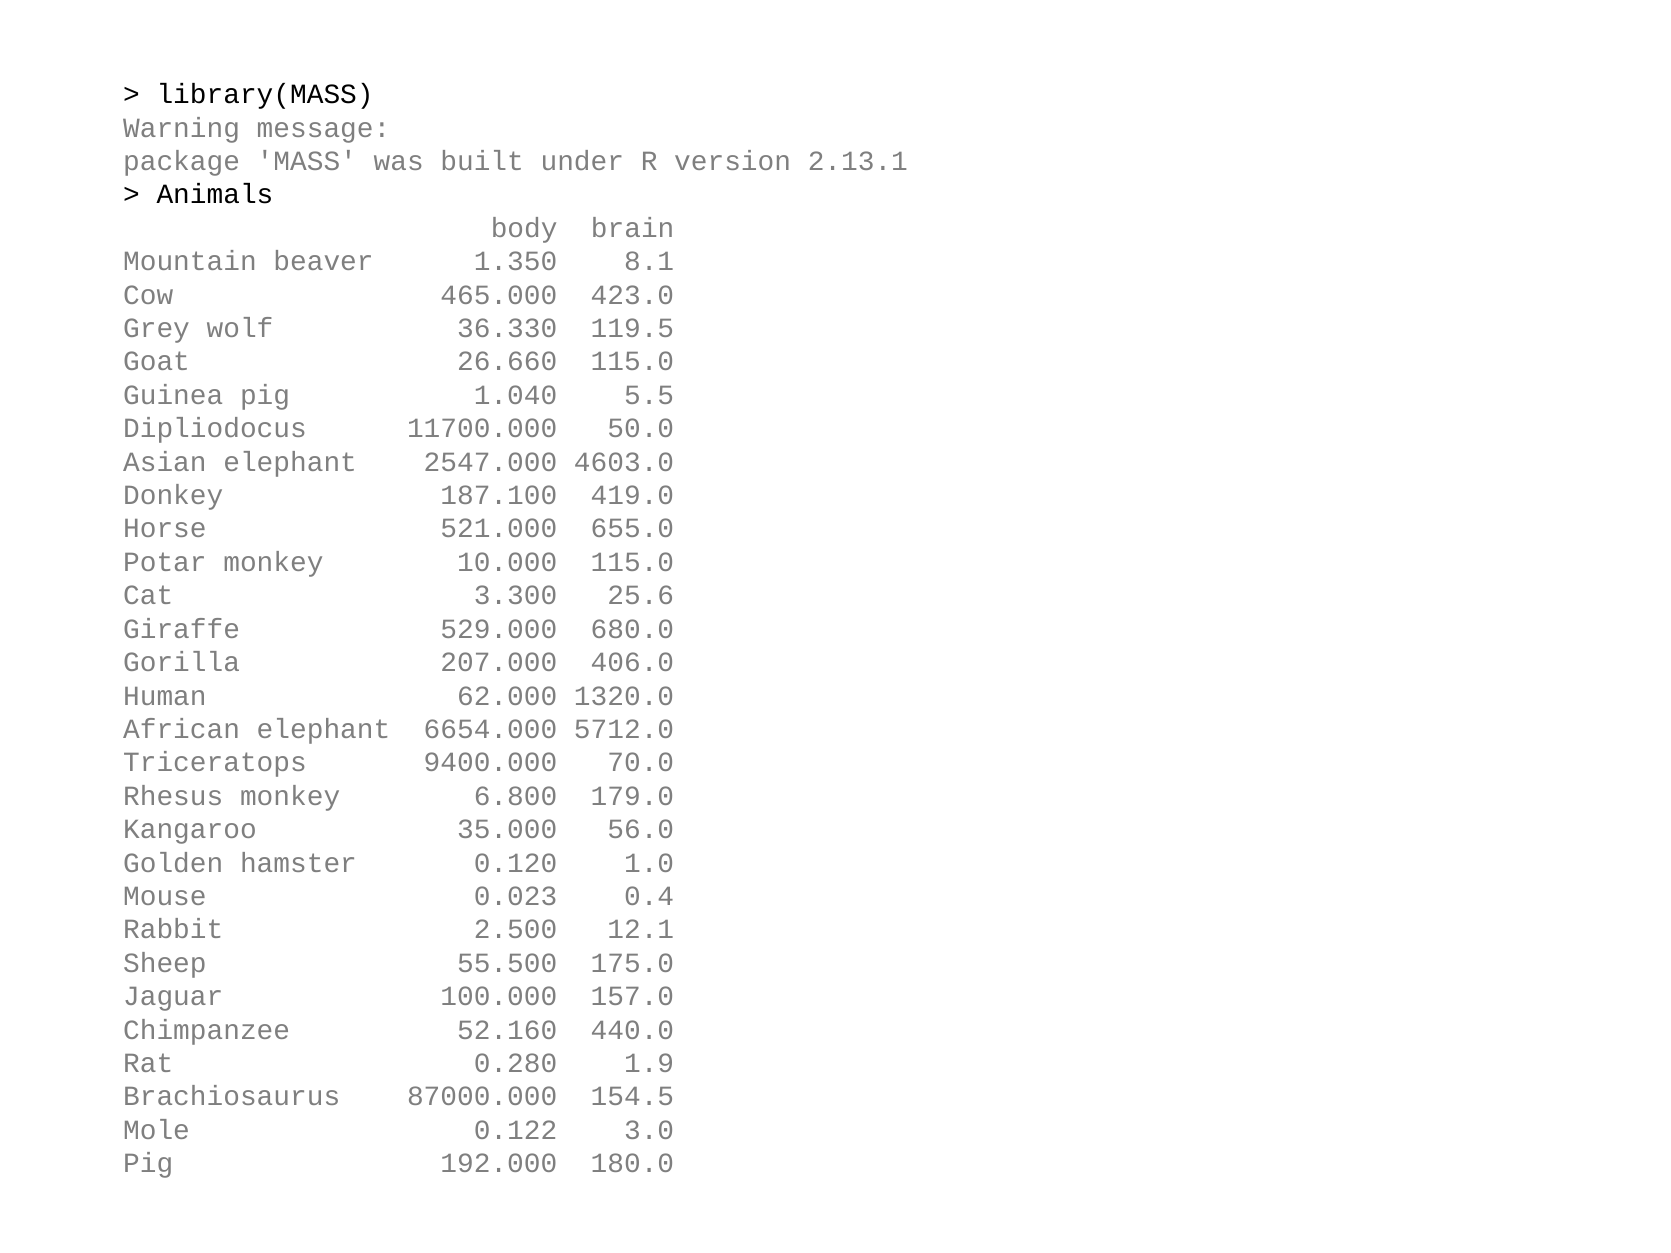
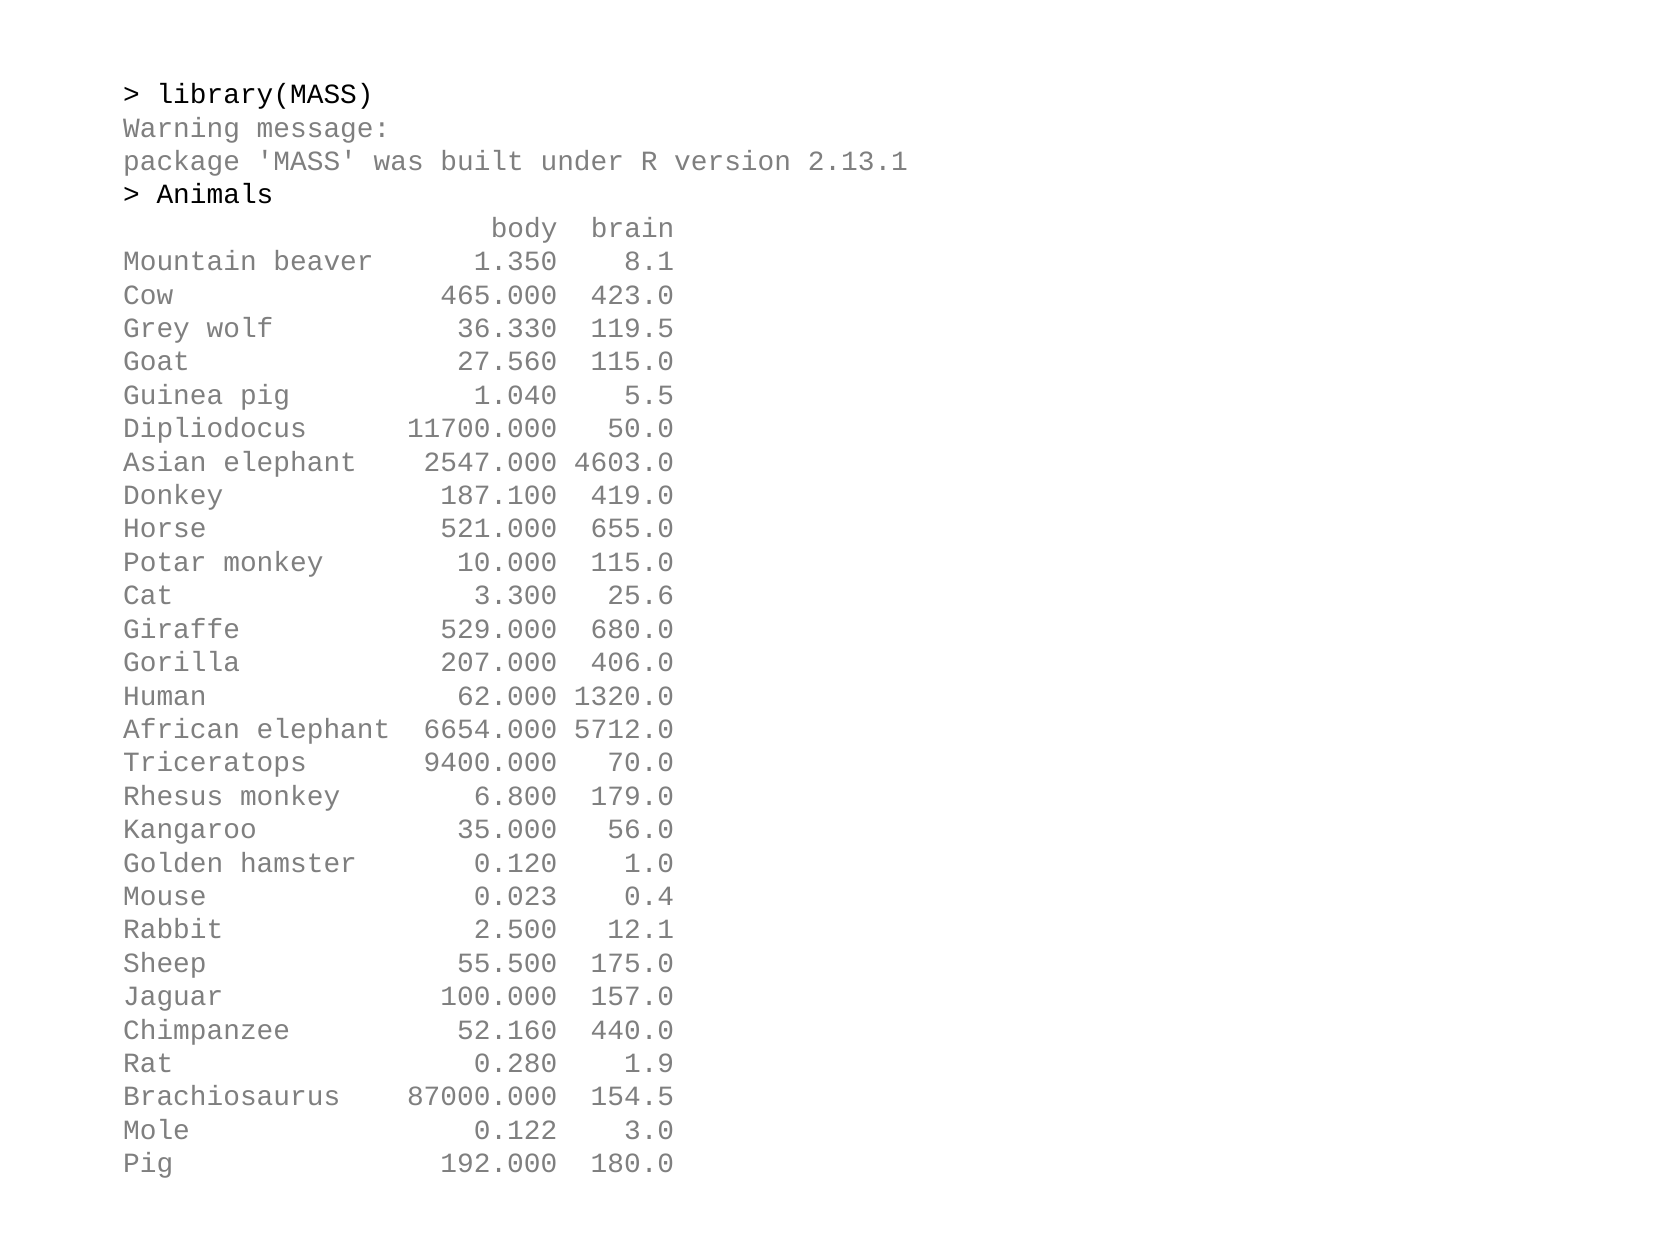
26.660: 26.660 -> 27.560 (507, 362)
